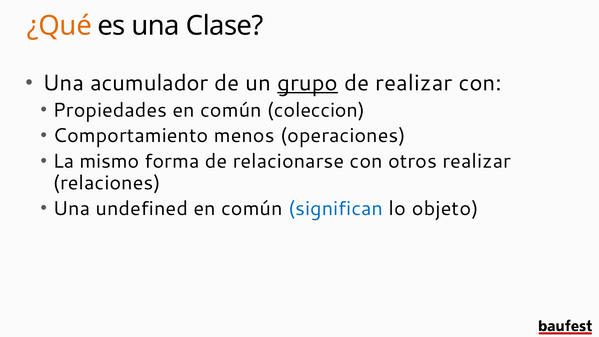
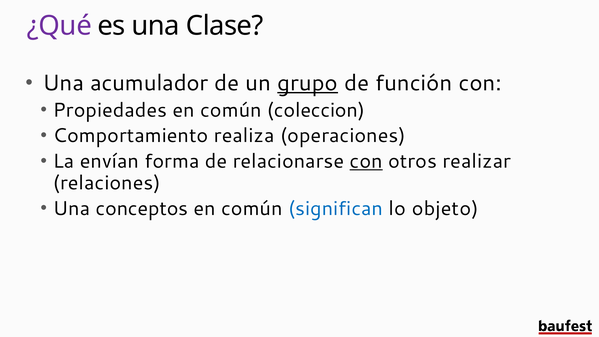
¿Qué colour: orange -> purple (59, 26)
de realizar: realizar -> función (414, 83)
menos: menos -> realiza (244, 136)
mismo: mismo -> envían (109, 161)
con underline: none -> present (366, 161)
undefined: undefined -> conceptos (142, 208)
